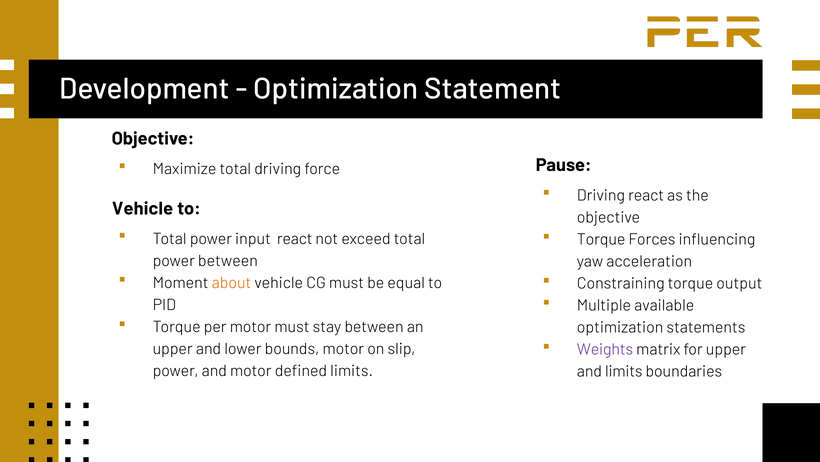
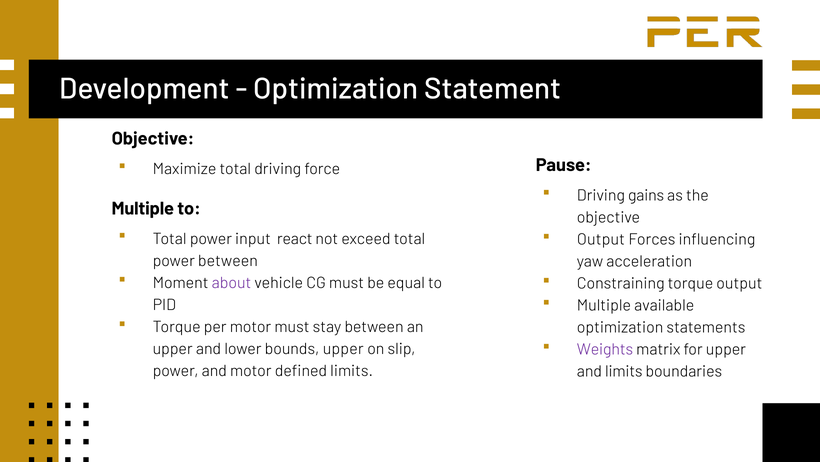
Driving react: react -> gains (646, 195)
Vehicle: Vehicle -> Multiple (143, 208)
Torque: Torque -> Output (601, 239)
about colour: orange -> purple (231, 282)
bounds motor: motor -> upper (343, 348)
